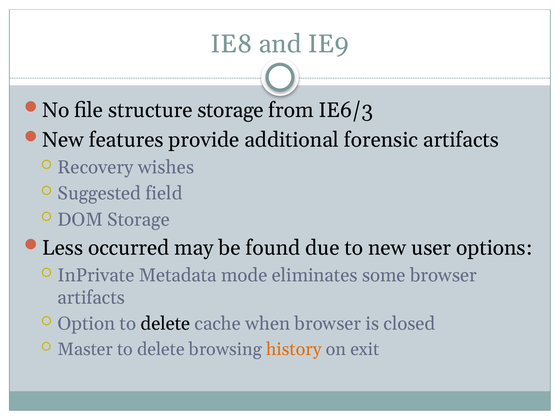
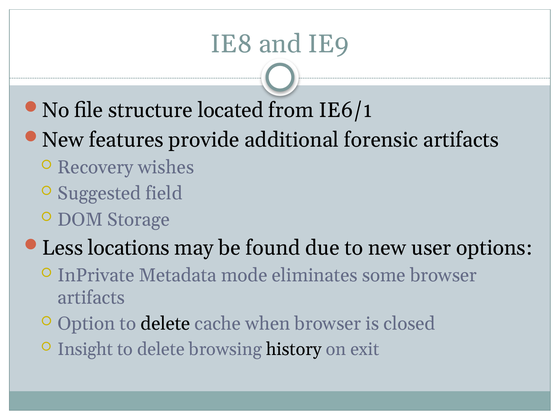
structure storage: storage -> located (231, 110)
IE6/3: IE6/3 -> IE6/1 (346, 110)
occurred: occurred -> locations (129, 248)
Master: Master -> Insight (85, 349)
history colour: orange -> black (294, 349)
